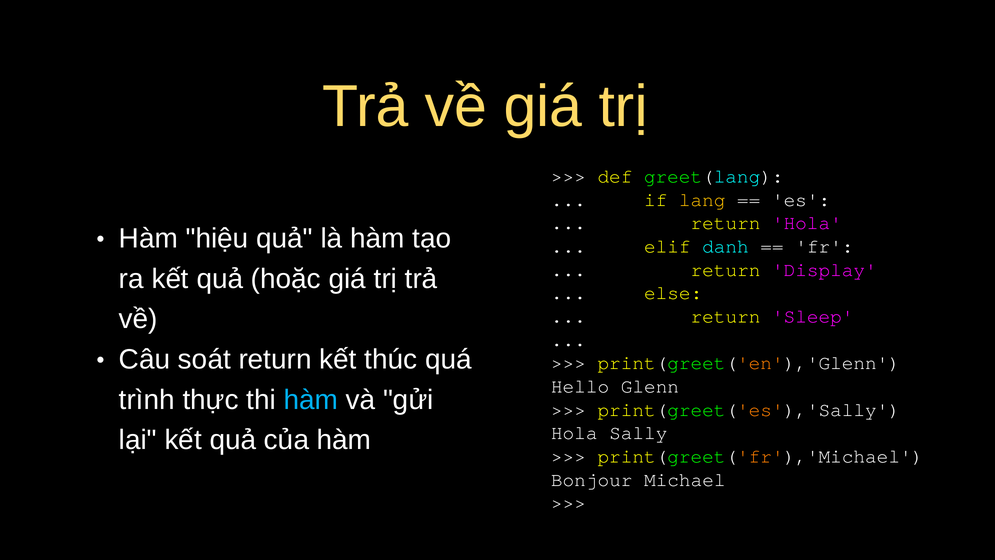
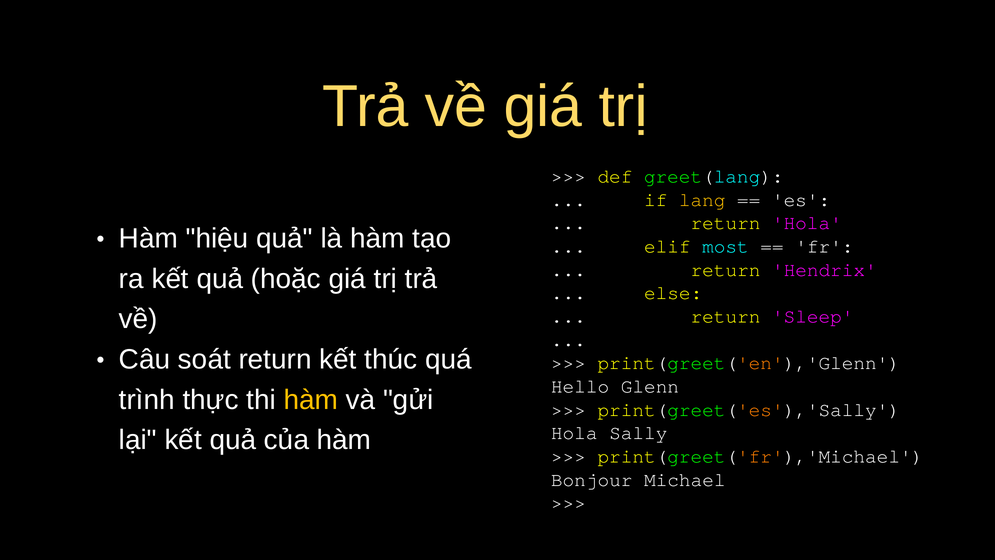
danh: danh -> most (725, 246)
Display: Display -> Hendrix (824, 270)
hàm colour: light blue -> yellow (311, 400)
